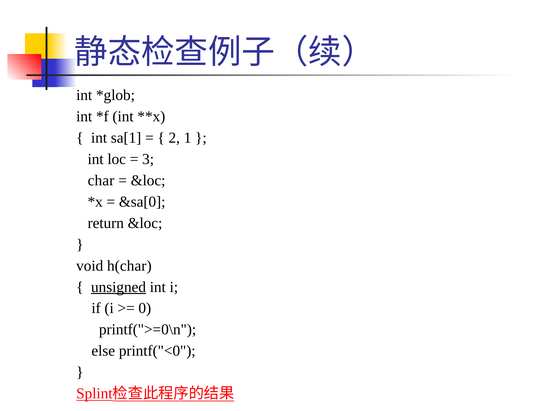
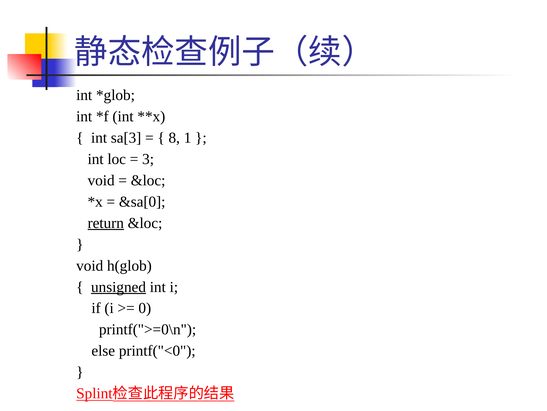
sa[1: sa[1 -> sa[3 (126, 138)
2: 2 -> 8 (174, 138)
char: char -> void (101, 180)
return underline: none -> present (106, 223)
h(char: h(char -> h(glob (129, 265)
